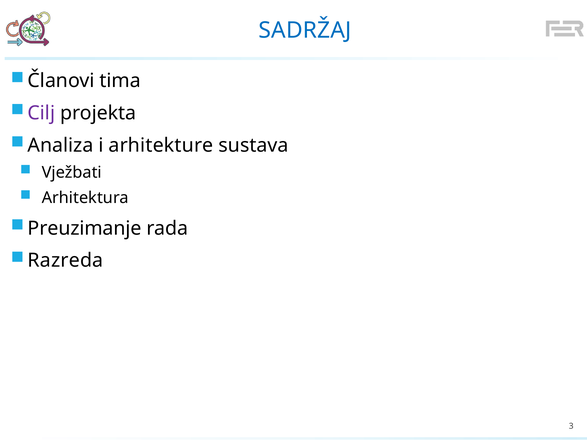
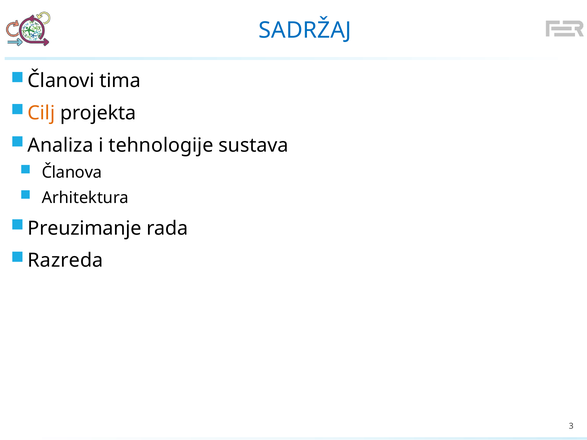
Cilj colour: purple -> orange (41, 113)
arhitekture: arhitekture -> tehnologije (161, 145)
Vježbati: Vježbati -> Članova (72, 172)
